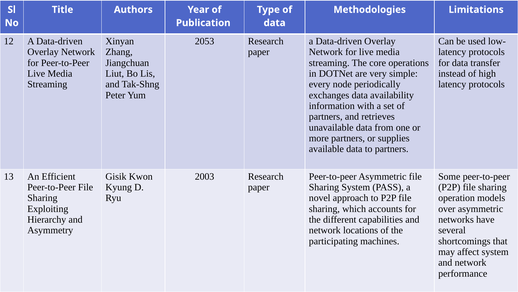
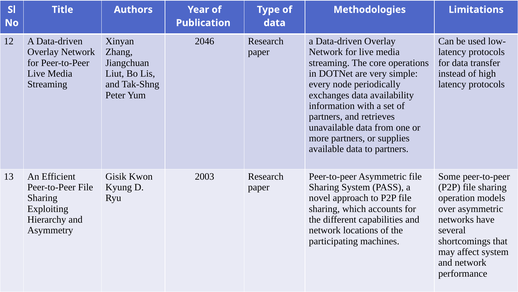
2053: 2053 -> 2046 (205, 41)
